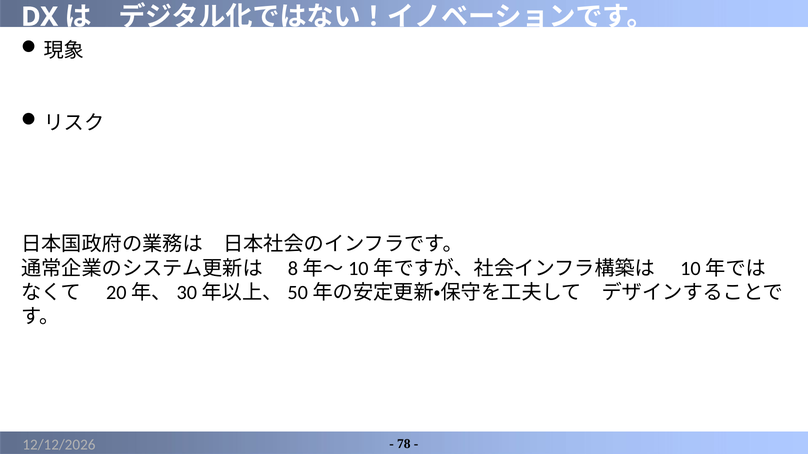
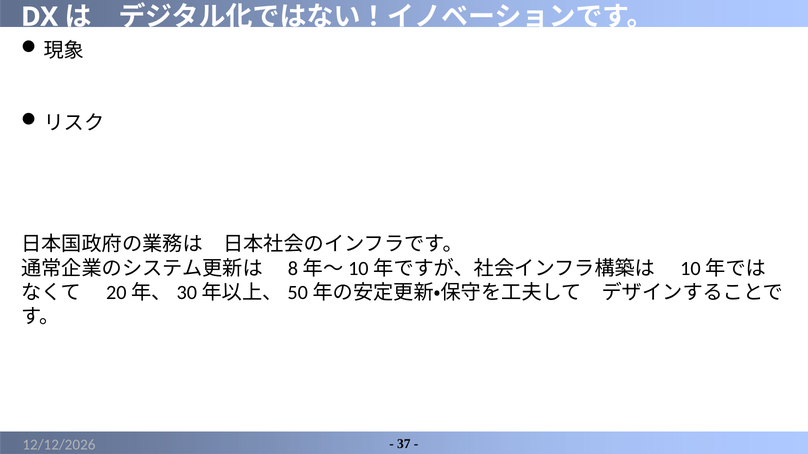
78: 78 -> 37 (404, 444)
